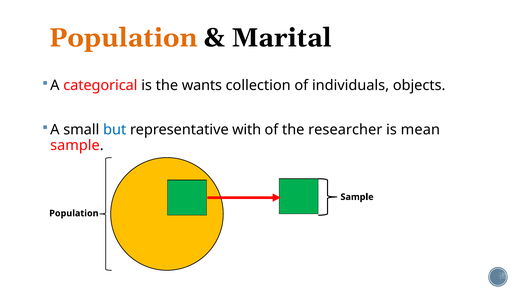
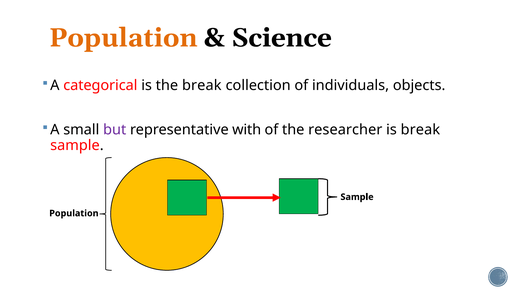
Marital: Marital -> Science (282, 38)
the wants: wants -> break (202, 85)
but colour: blue -> purple (115, 130)
is mean: mean -> break (420, 130)
